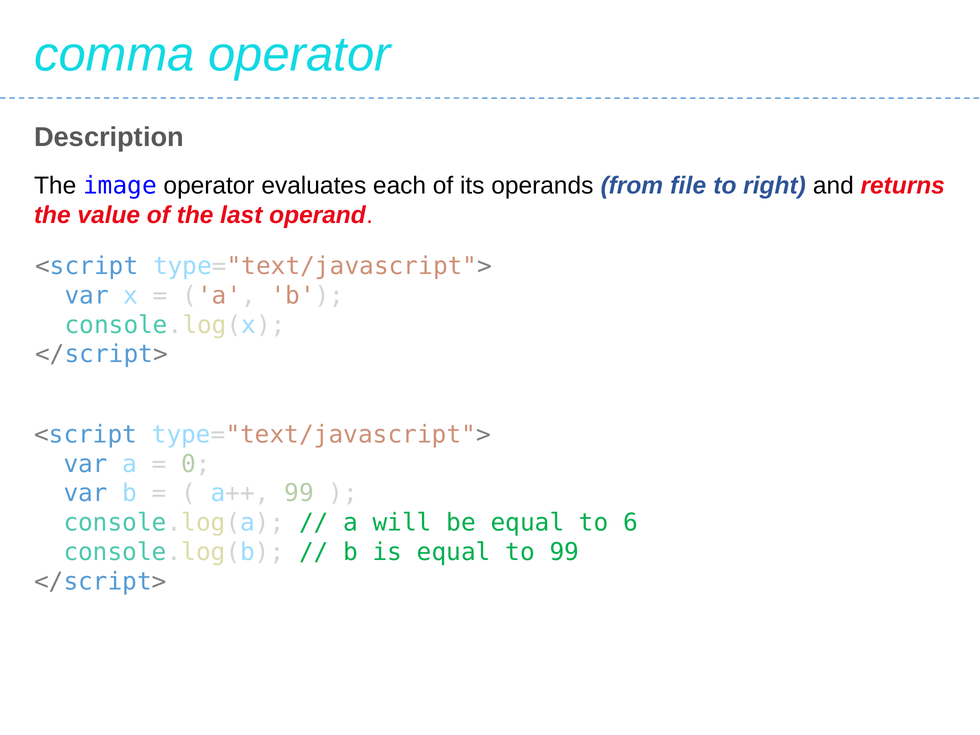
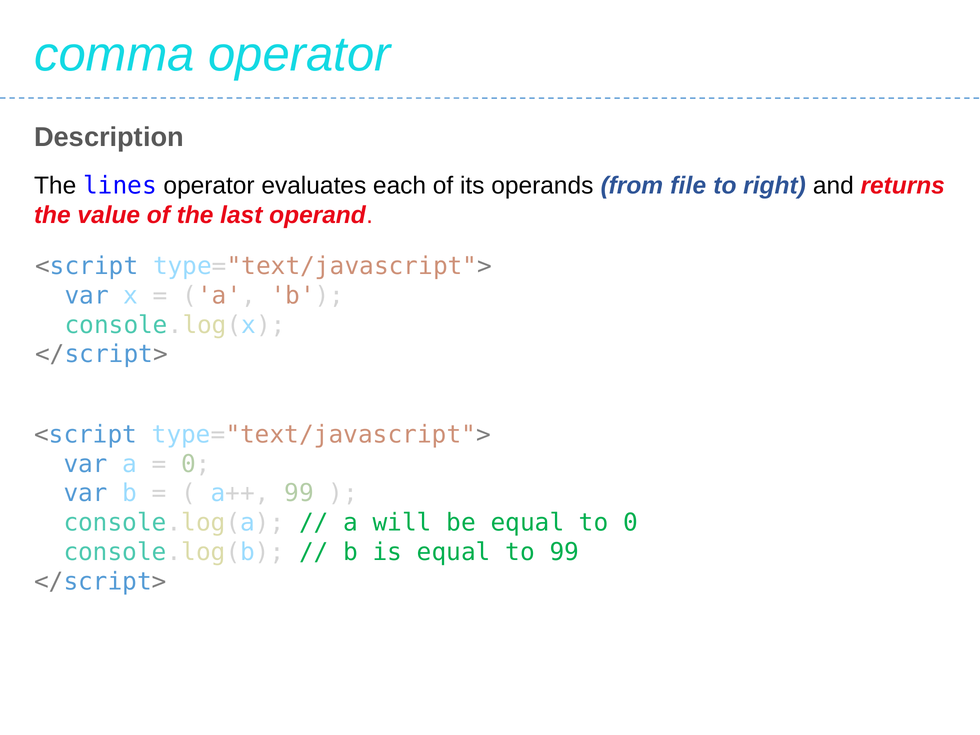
image: image -> lines (120, 186)
to 6: 6 -> 0 (631, 523)
